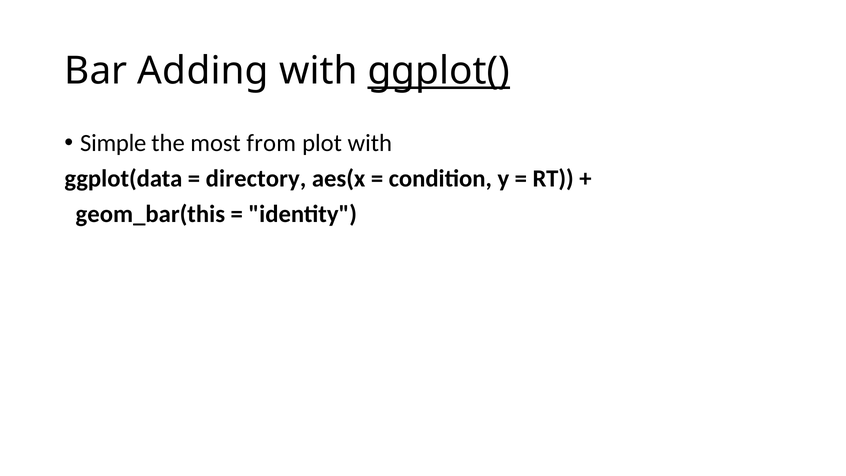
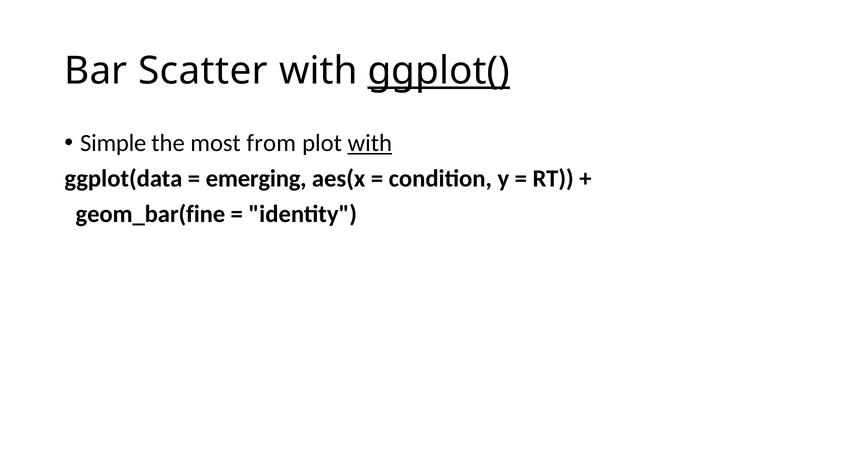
Adding: Adding -> Scatter (203, 71)
with underline: none -> present (370, 143)
directory: directory -> emerging (256, 179)
geom_bar(this: geom_bar(this -> geom_bar(fine (150, 214)
